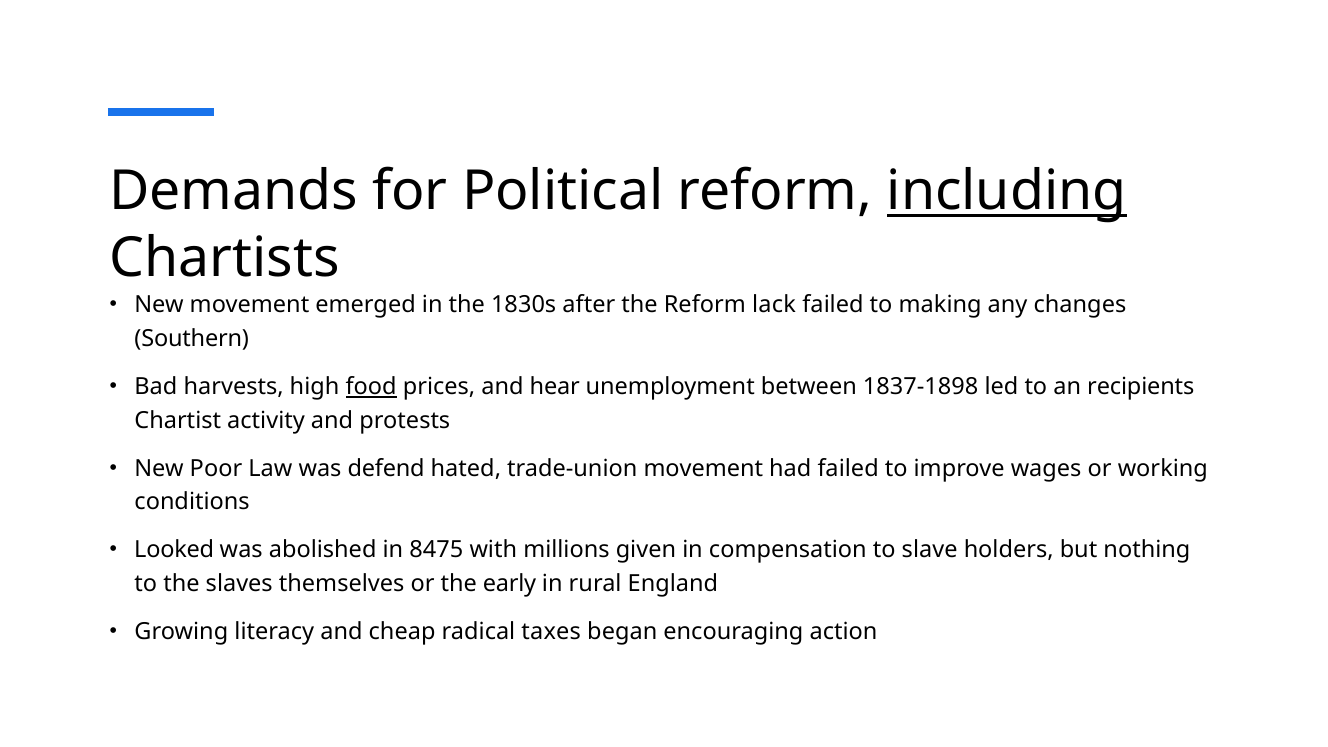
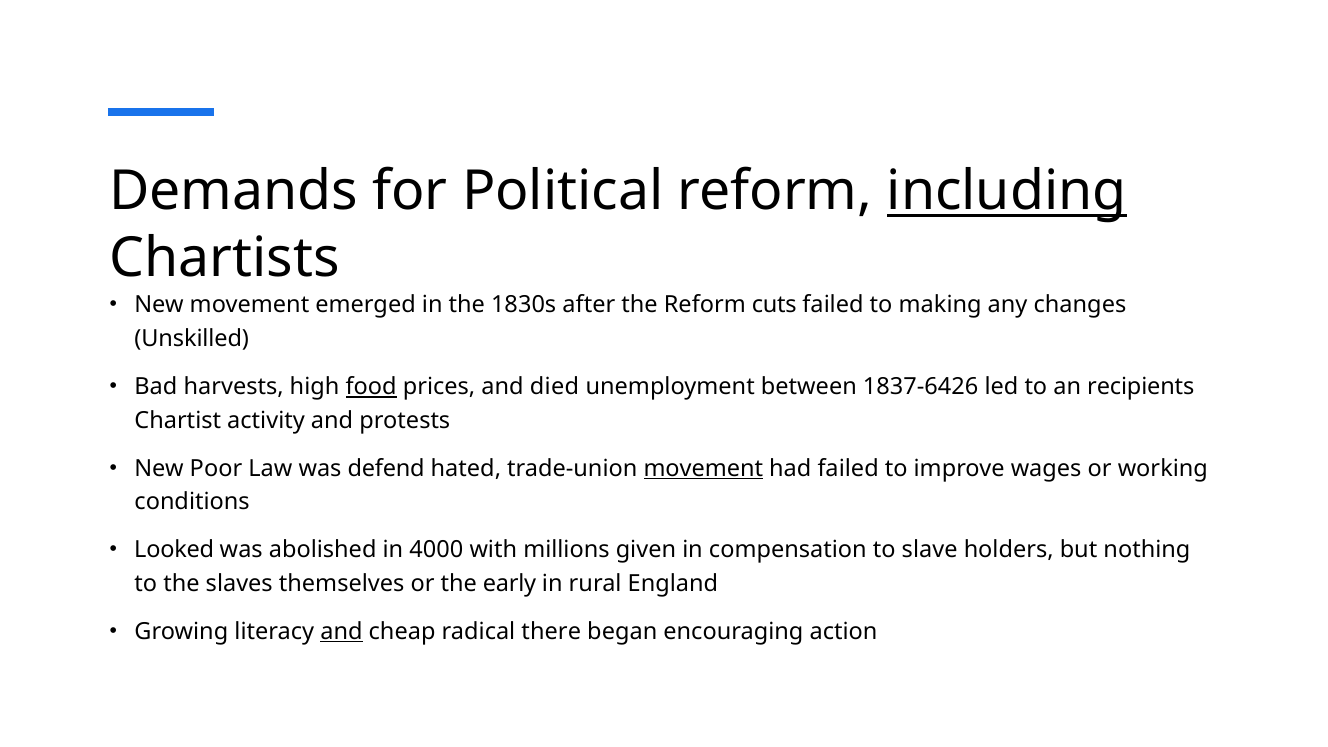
lack: lack -> cuts (774, 305)
Southern: Southern -> Unskilled (192, 339)
hear: hear -> died (554, 387)
1837-1898: 1837-1898 -> 1837-6426 (921, 387)
movement underline: none -> present (703, 468)
8475: 8475 -> 4000 (436, 550)
and underline: none -> present (341, 632)
taxes: taxes -> there (551, 632)
